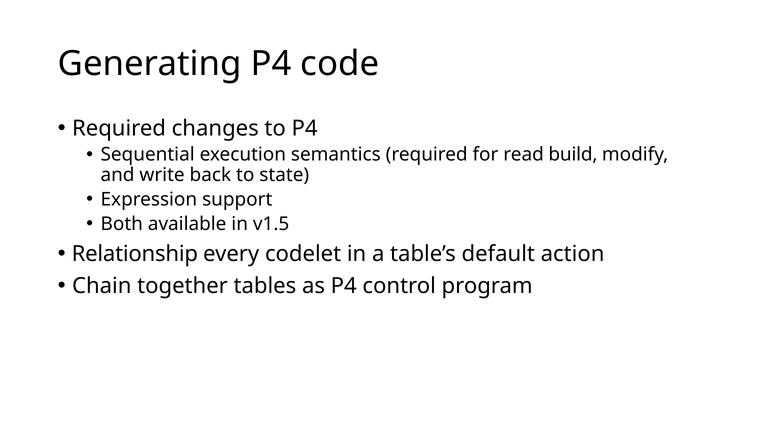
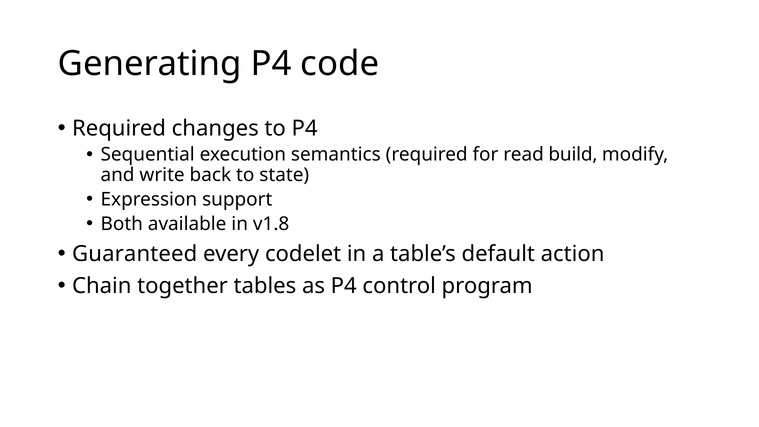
v1.5: v1.5 -> v1.8 (271, 224)
Relationship: Relationship -> Guaranteed (135, 254)
